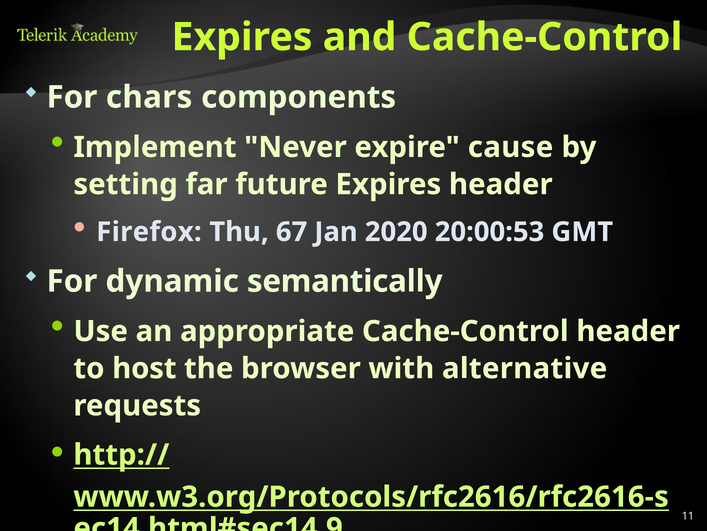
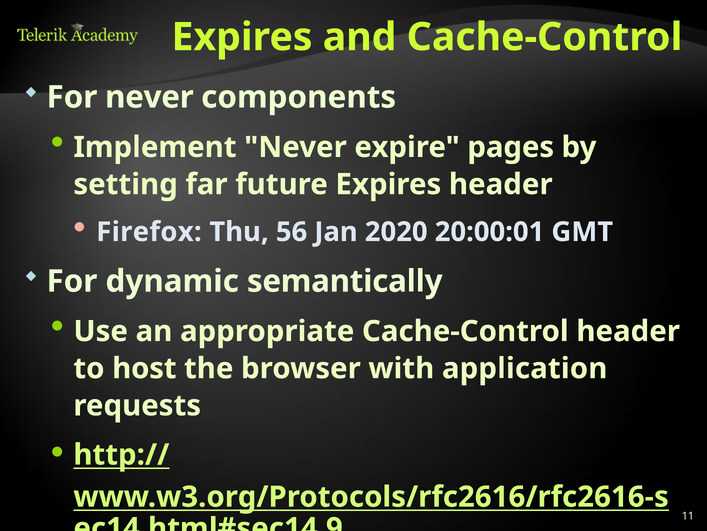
For chars: chars -> never (149, 97)
cause: cause -> pages (511, 147)
67: 67 -> 56 (292, 232)
20:00:53: 20:00:53 -> 20:00:01 (490, 232)
alternative: alternative -> application (525, 368)
